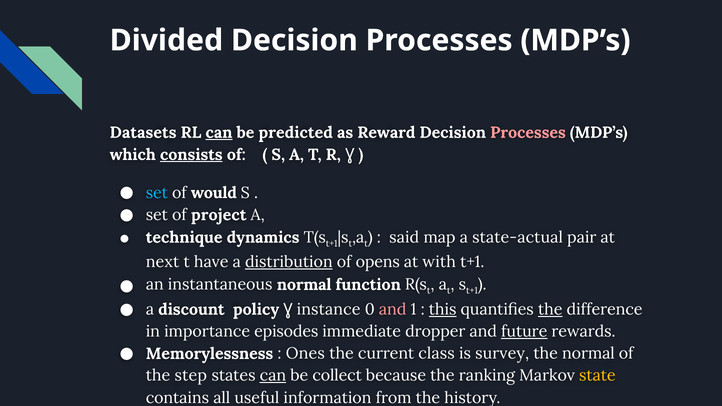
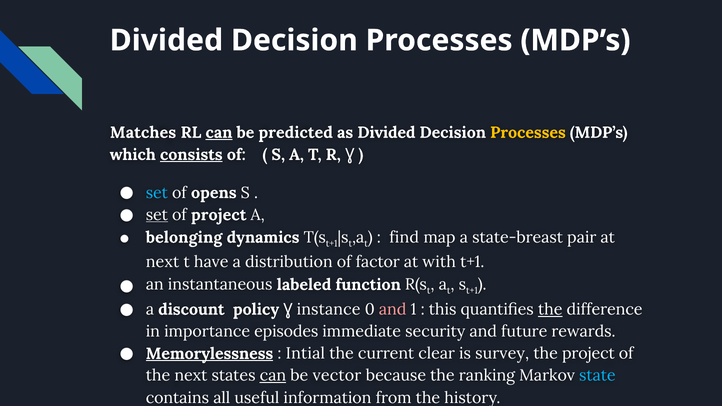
Datasets: Datasets -> Matches (143, 133)
as Reward: Reward -> Divided (386, 133)
Processes colour: pink -> yellow (528, 133)
would: would -> opens (214, 193)
set underline: none -> present (157, 215)
technique: technique -> belonging (184, 237)
said: said -> find (404, 237)
state-actual: state-actual -> state-breast (518, 237)
distribution underline: present -> none (289, 262)
opens: opens -> factor (378, 262)
instantaneous normal: normal -> labeled (304, 285)
this underline: present -> none (443, 309)
dropper: dropper -> security (435, 332)
future underline: present -> none (524, 332)
Memorylessness underline: none -> present (209, 354)
Ones: Ones -> Intial (305, 354)
class: class -> clear (437, 354)
the normal: normal -> project (588, 354)
the step: step -> next (191, 376)
collect: collect -> vector (337, 376)
state colour: yellow -> light blue (597, 376)
